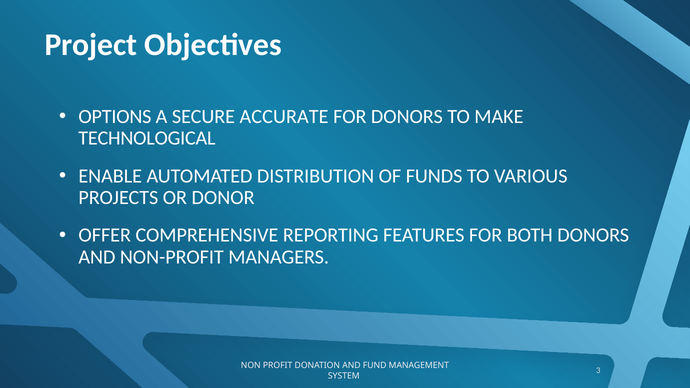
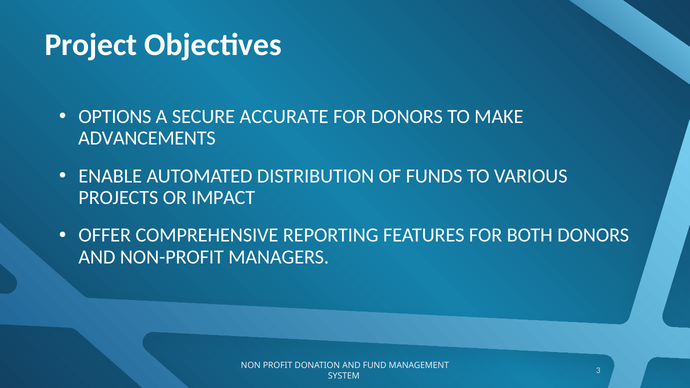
TECHNOLOGICAL: TECHNOLOGICAL -> ADVANCEMENTS (147, 138)
DONOR: DONOR -> IMPACT (223, 198)
